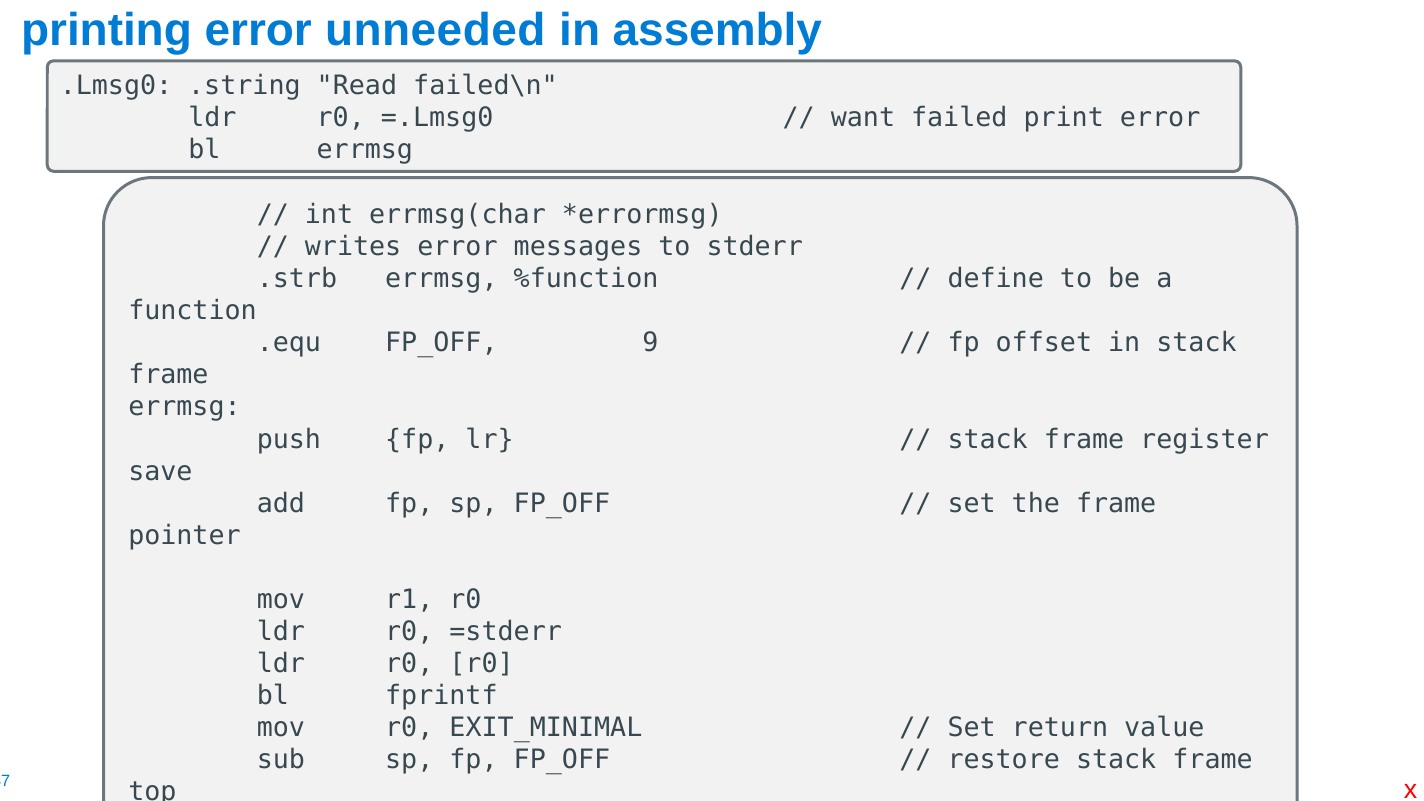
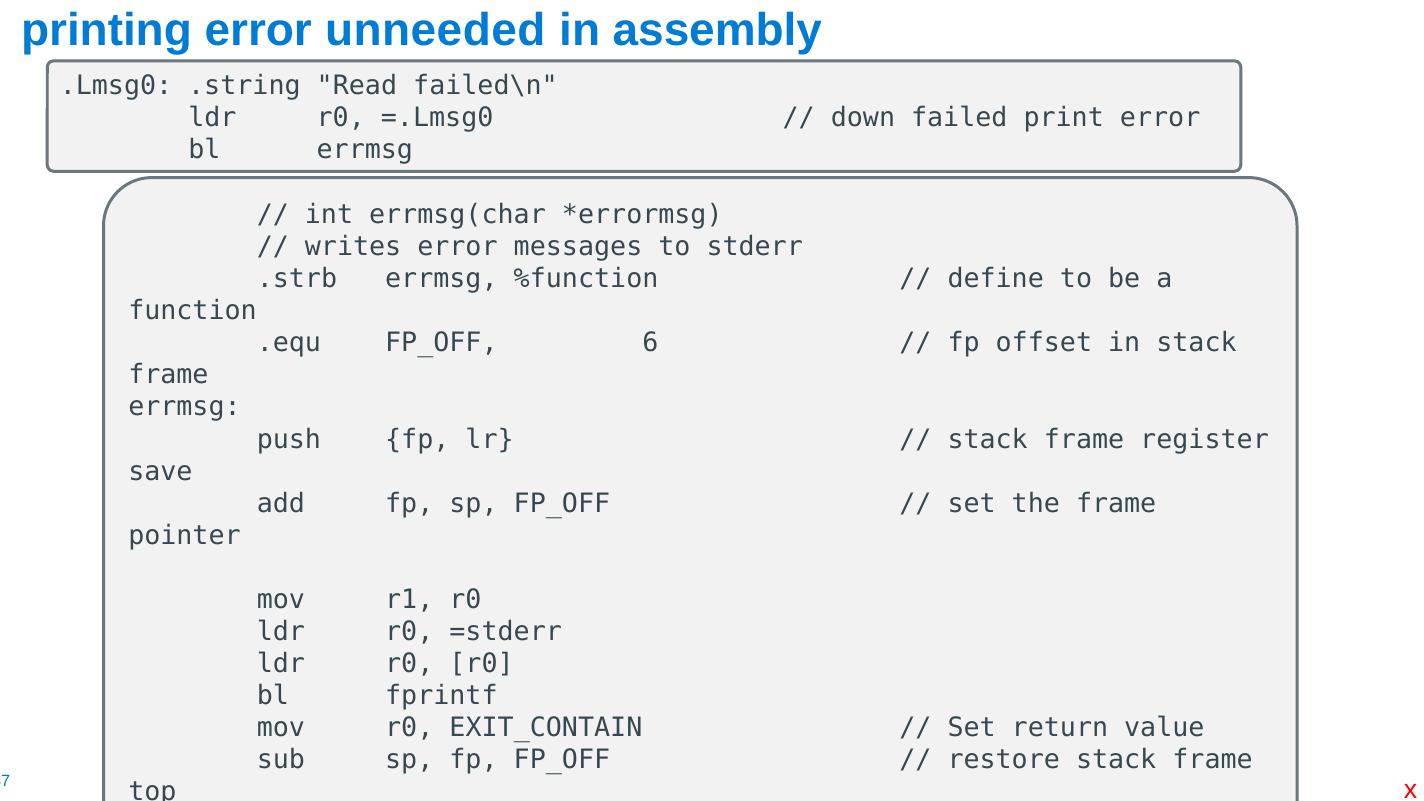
want: want -> down (863, 118)
9: 9 -> 6 (650, 343)
EXIT_MINIMAL: EXIT_MINIMAL -> EXIT_CONTAIN (546, 728)
